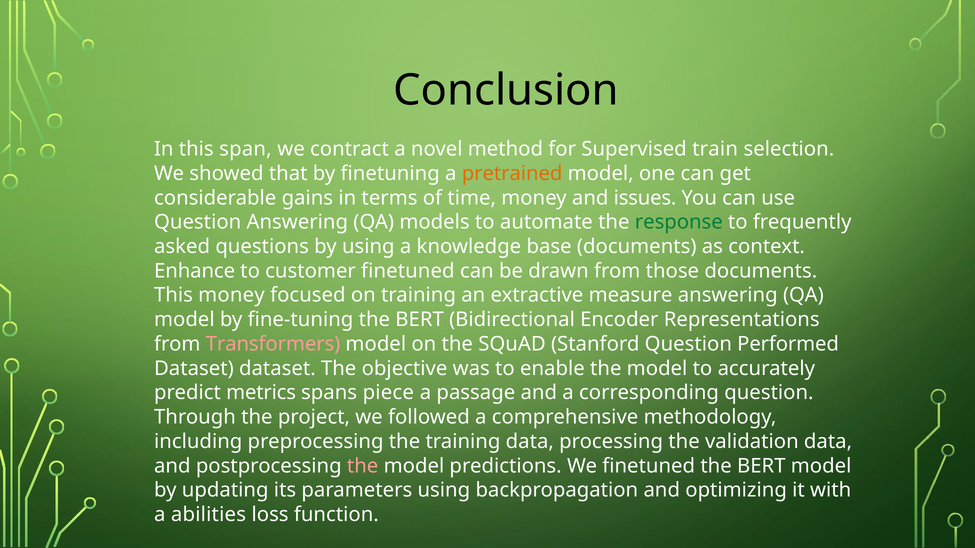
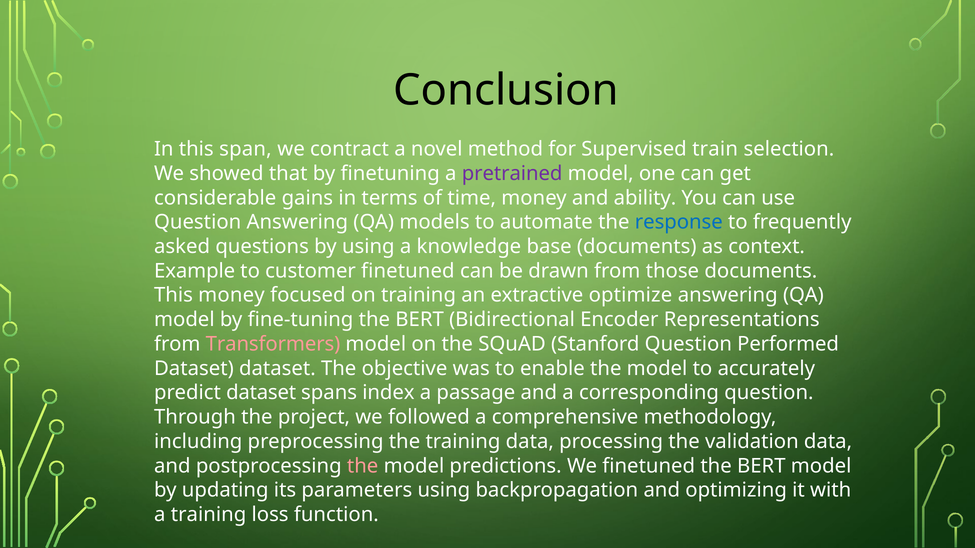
pretrained colour: orange -> purple (512, 174)
issues: issues -> ability (645, 198)
response colour: green -> blue (679, 222)
Enhance: Enhance -> Example (195, 271)
measure: measure -> optimize (630, 296)
predict metrics: metrics -> dataset (261, 393)
piece: piece -> index (388, 393)
a abilities: abilities -> training (209, 515)
